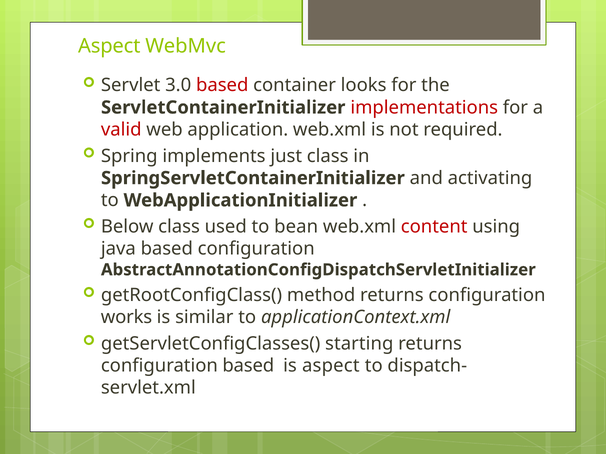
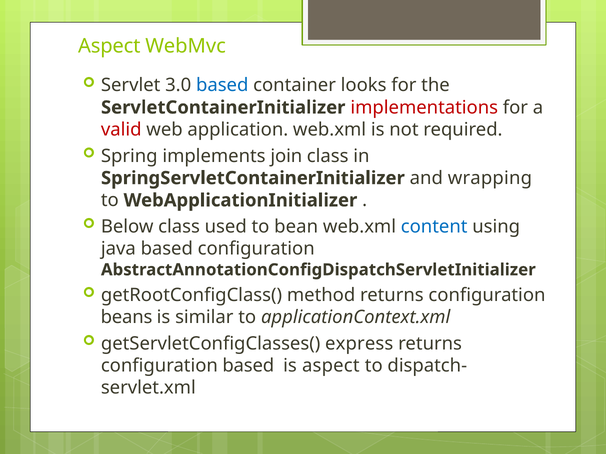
based colour: red -> blue (222, 85)
just: just -> join (286, 156)
activating: activating -> wrapping (490, 178)
content colour: red -> blue (434, 227)
works: works -> beans (127, 318)
starting: starting -> express (359, 344)
